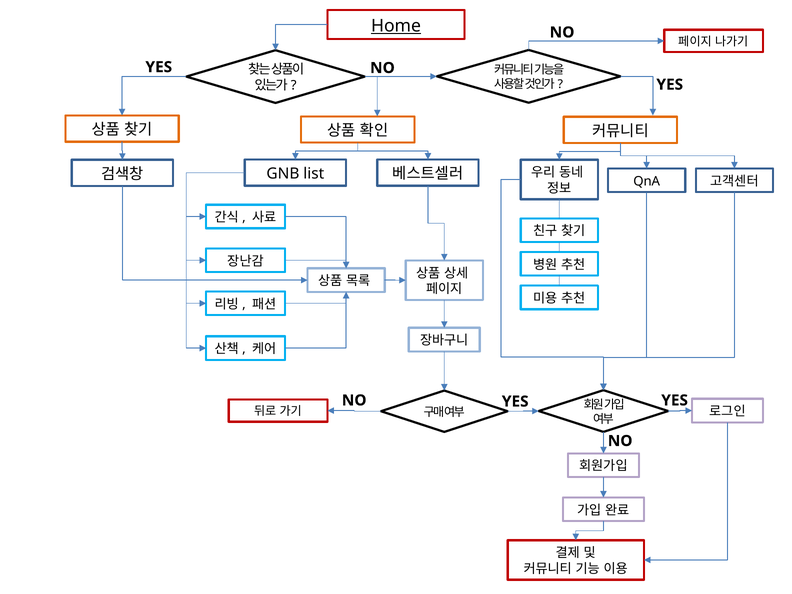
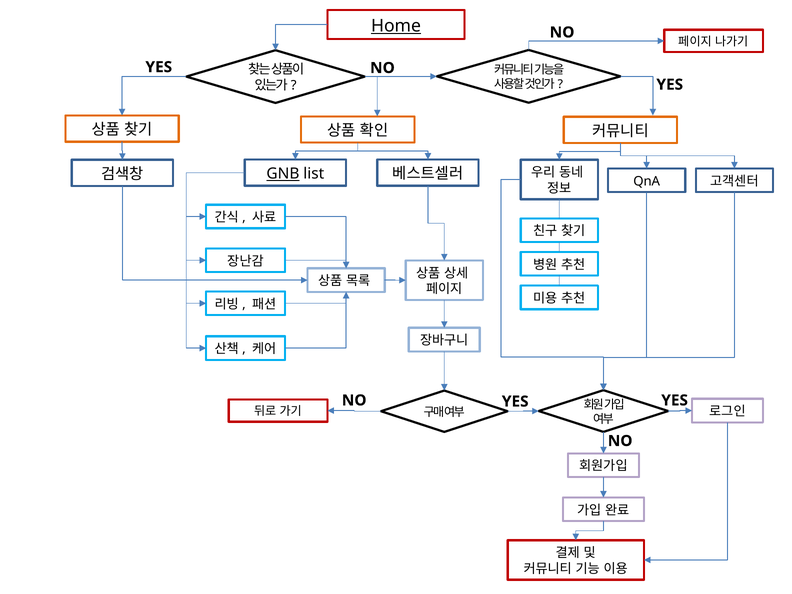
GNB underline: none -> present (283, 174)
